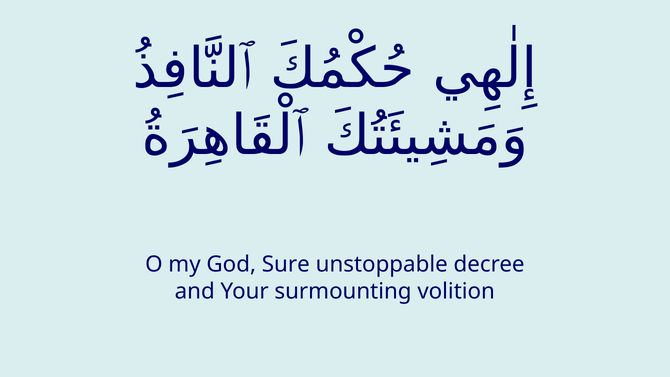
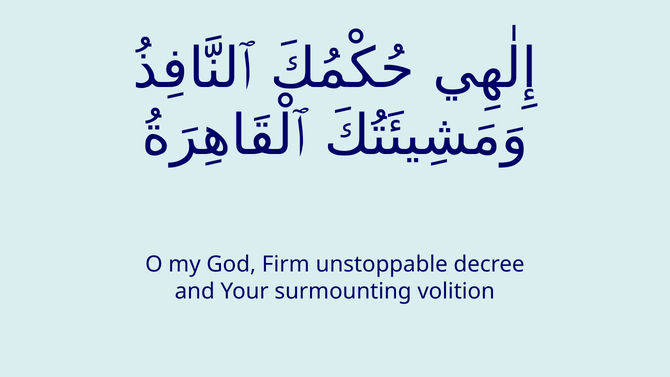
Sure: Sure -> Firm (286, 265)
